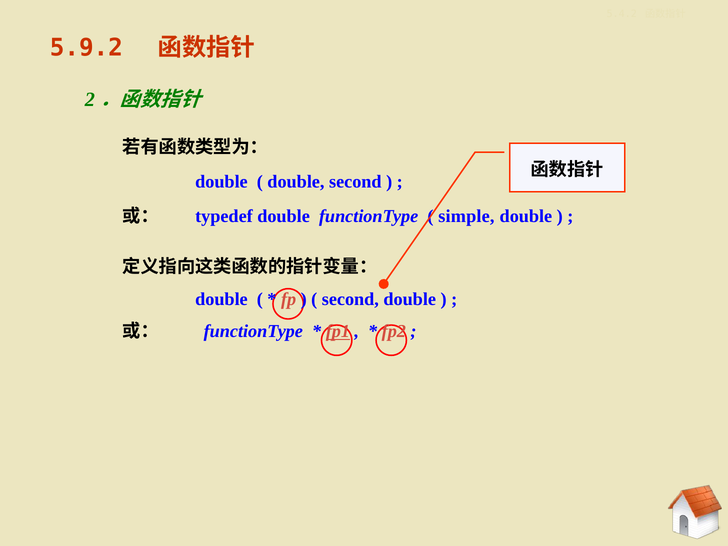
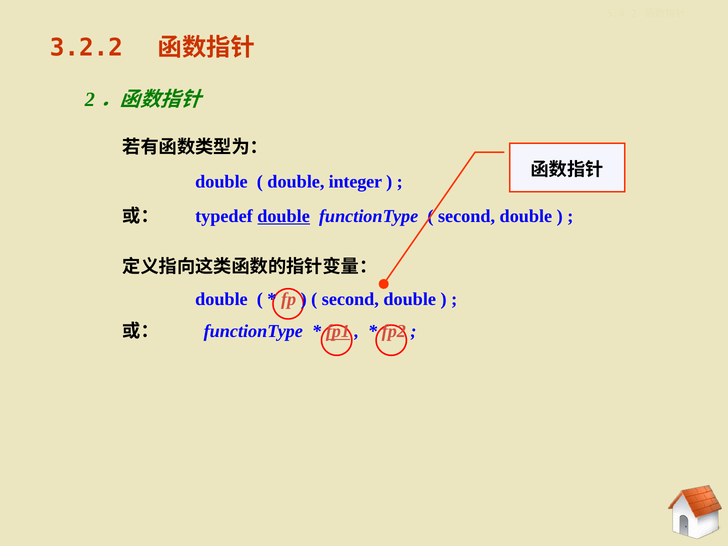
5.9.2: 5.9.2 -> 3.2.2 (86, 48)
double second: second -> integer (355, 182)
double underline: none -> present (284, 216)
simple: simple -> second (467, 216)
